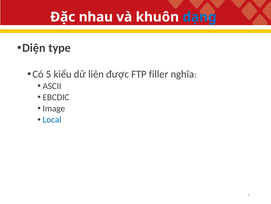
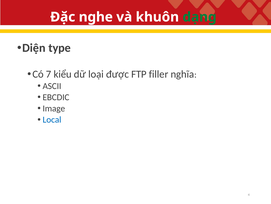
nhau: nhau -> nghe (96, 17)
dạng colour: blue -> green (200, 17)
5: 5 -> 7 (49, 74)
liên: liên -> loại (96, 74)
